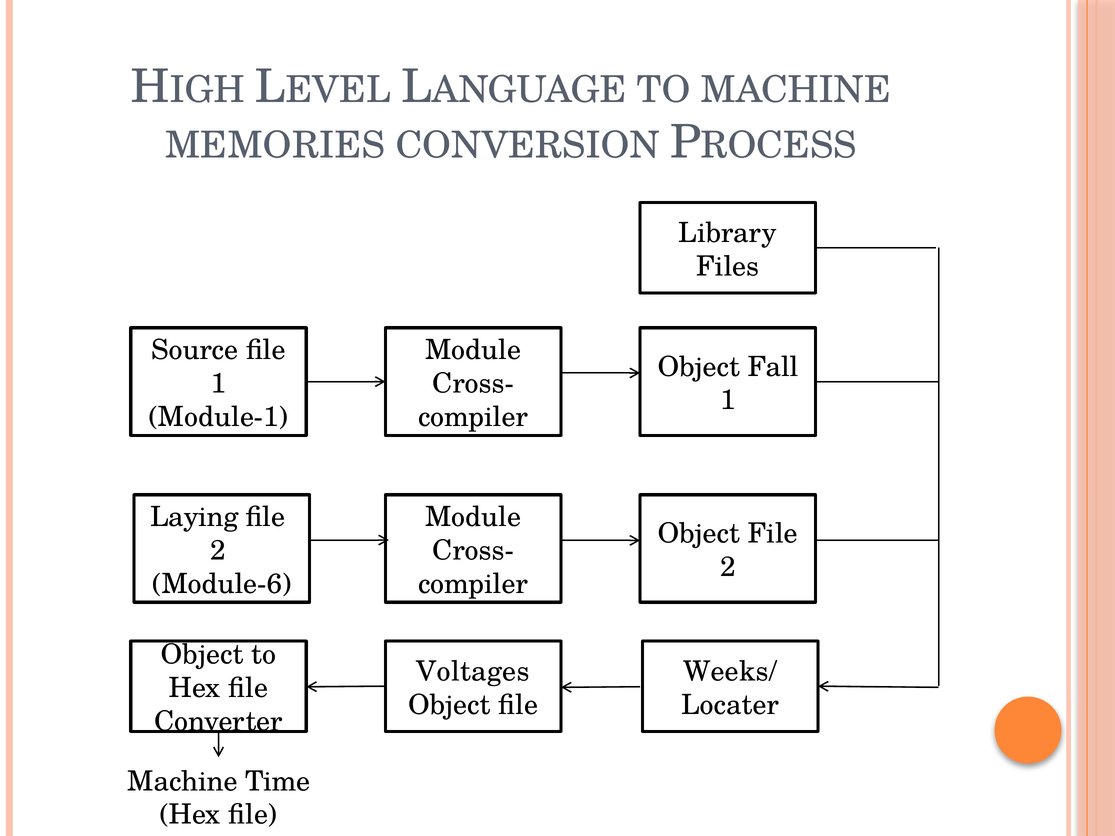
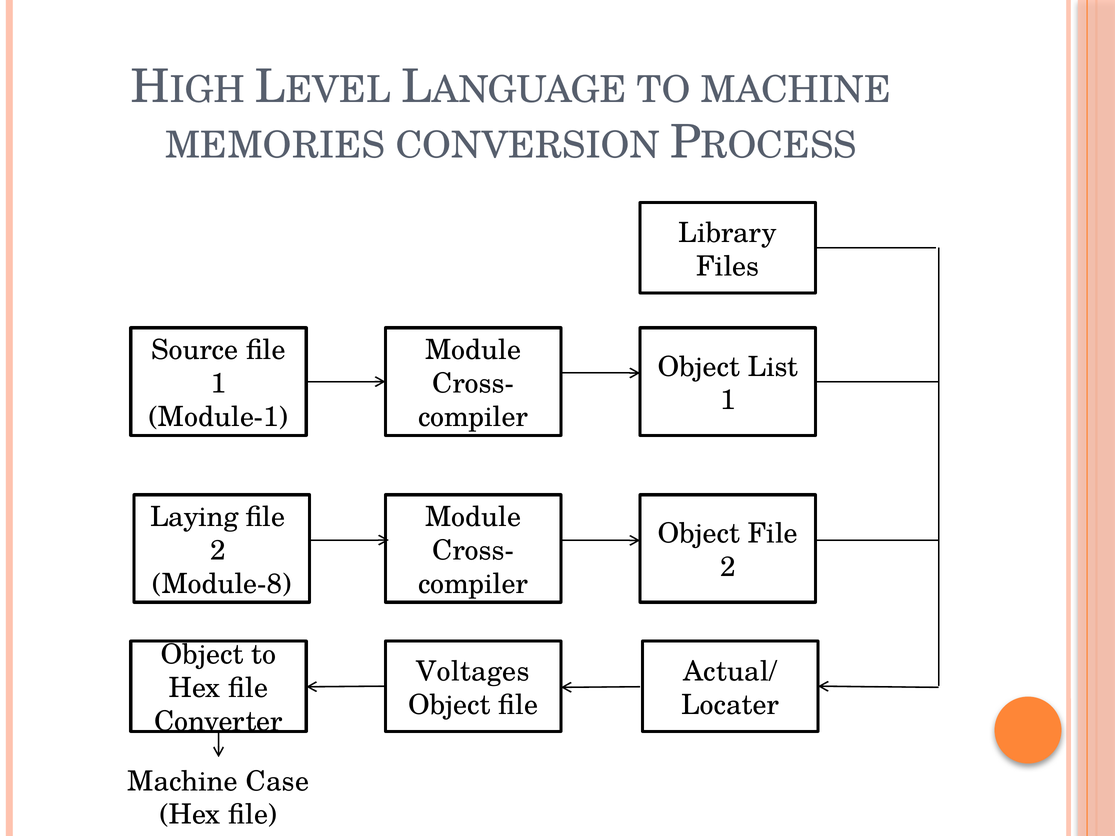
Fall: Fall -> List (773, 367)
Module-6: Module-6 -> Module-8 (222, 584)
Weeks/: Weeks/ -> Actual/ (730, 672)
Time: Time -> Case (277, 782)
